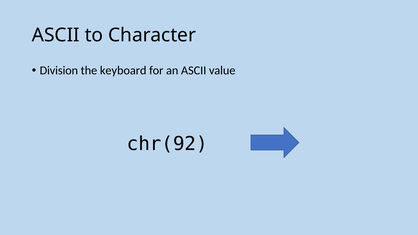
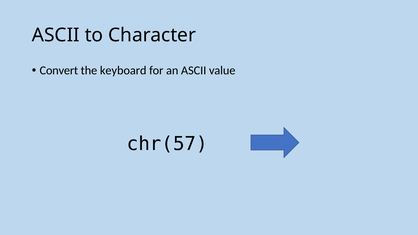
Division: Division -> Convert (59, 71)
chr(92: chr(92 -> chr(57 (167, 144)
